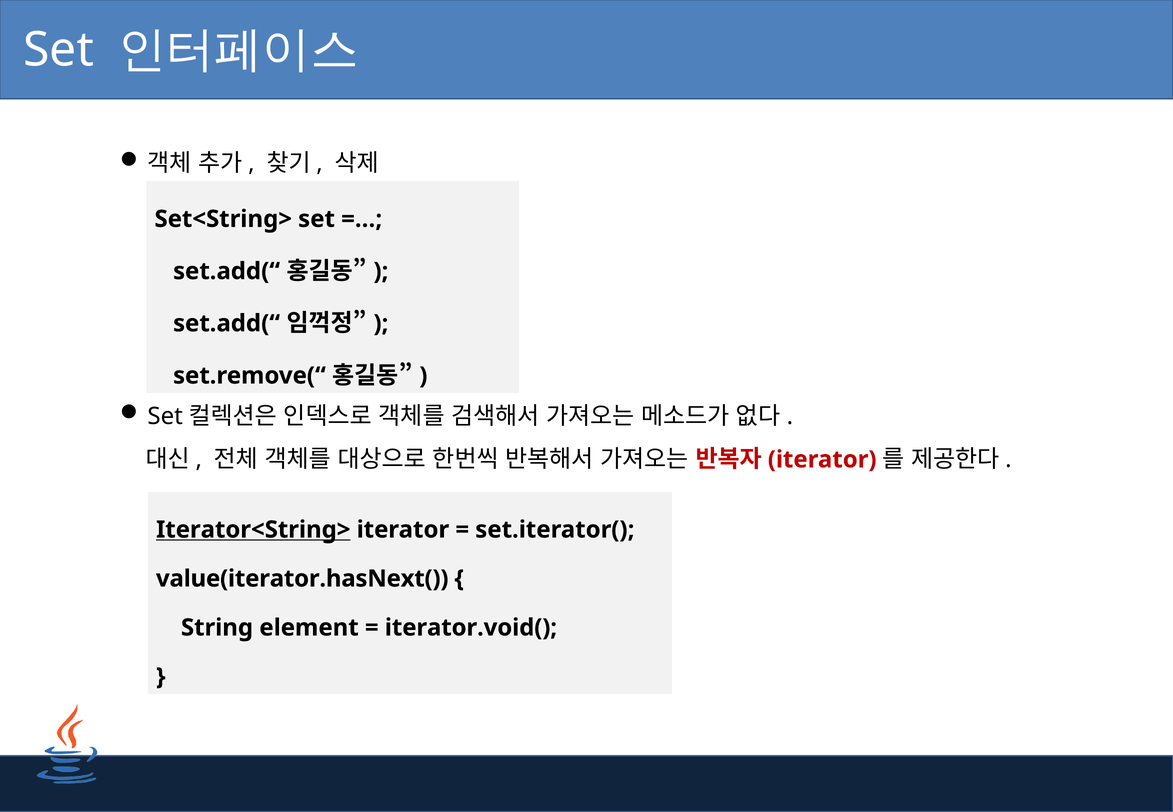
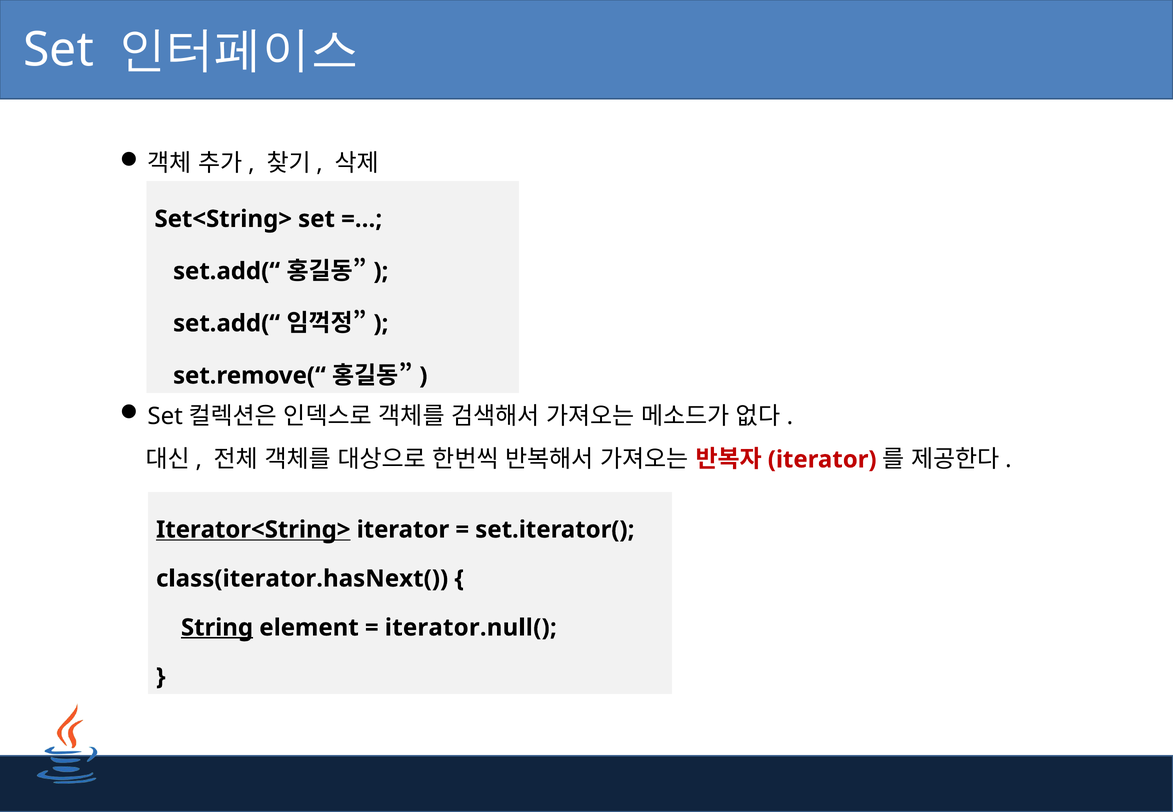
value(iterator.hasNext(: value(iterator.hasNext( -> class(iterator.hasNext( (302, 579)
String underline: none -> present (217, 628)
iterator.void(: iterator.void( -> iterator.null( (471, 628)
